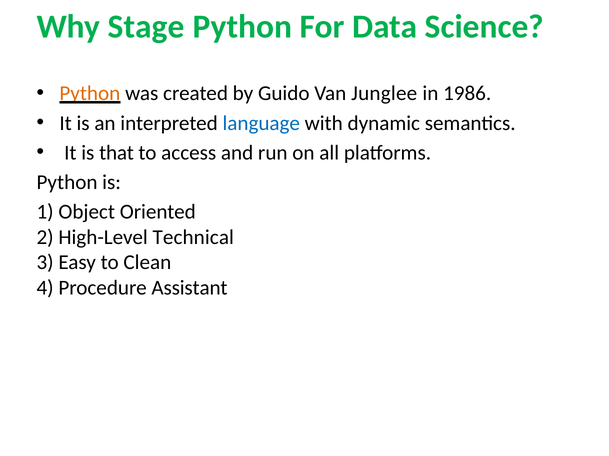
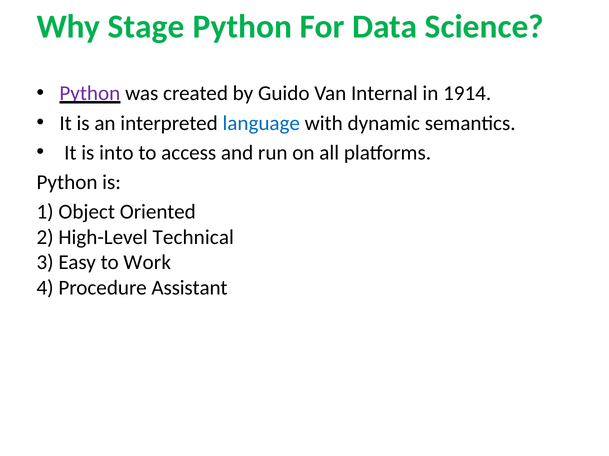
Python colour: orange -> purple (90, 93)
Junglee: Junglee -> Internal (384, 93)
1986: 1986 -> 1914 (467, 93)
that: that -> into (116, 153)
Clean: Clean -> Work (147, 263)
